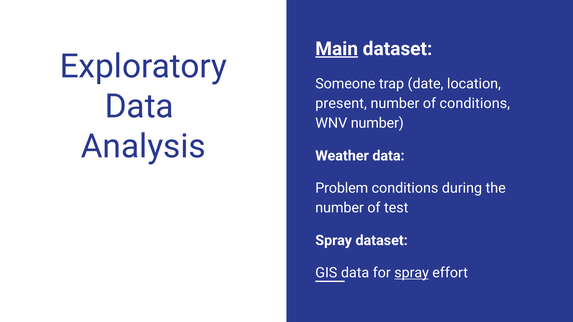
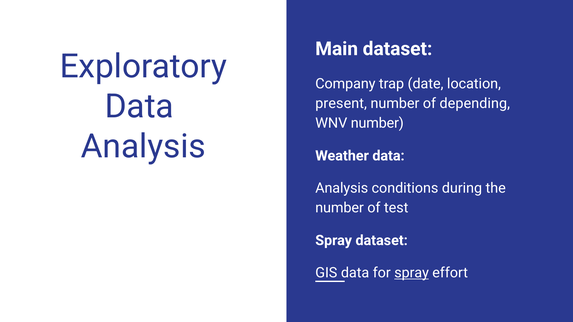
Main underline: present -> none (337, 49)
Someone: Someone -> Company (345, 84)
of conditions: conditions -> depending (475, 104)
Problem: Problem -> Analysis (342, 188)
